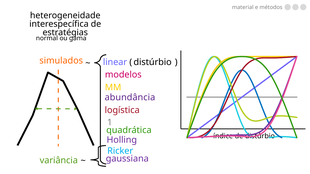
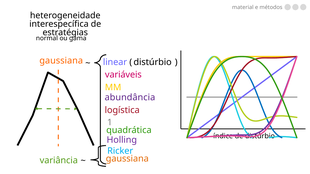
simulados: simulados -> gaussiana (61, 61)
modelos: modelos -> variáveis (123, 75)
gaussiana colour: purple -> orange (127, 159)
